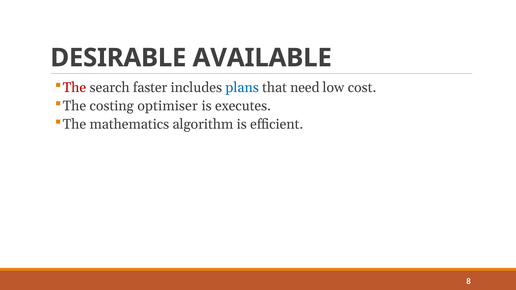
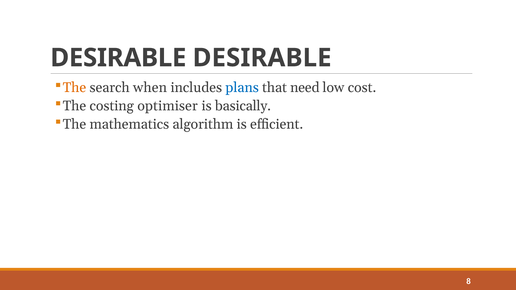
DESIRABLE AVAILABLE: AVAILABLE -> DESIRABLE (262, 58)
The colour: red -> orange (74, 88)
faster: faster -> when (150, 88)
executes: executes -> basically (243, 106)
